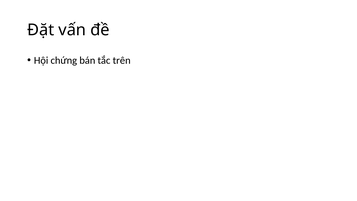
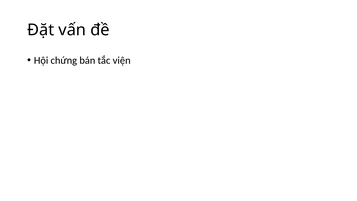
trên: trên -> viện (122, 60)
